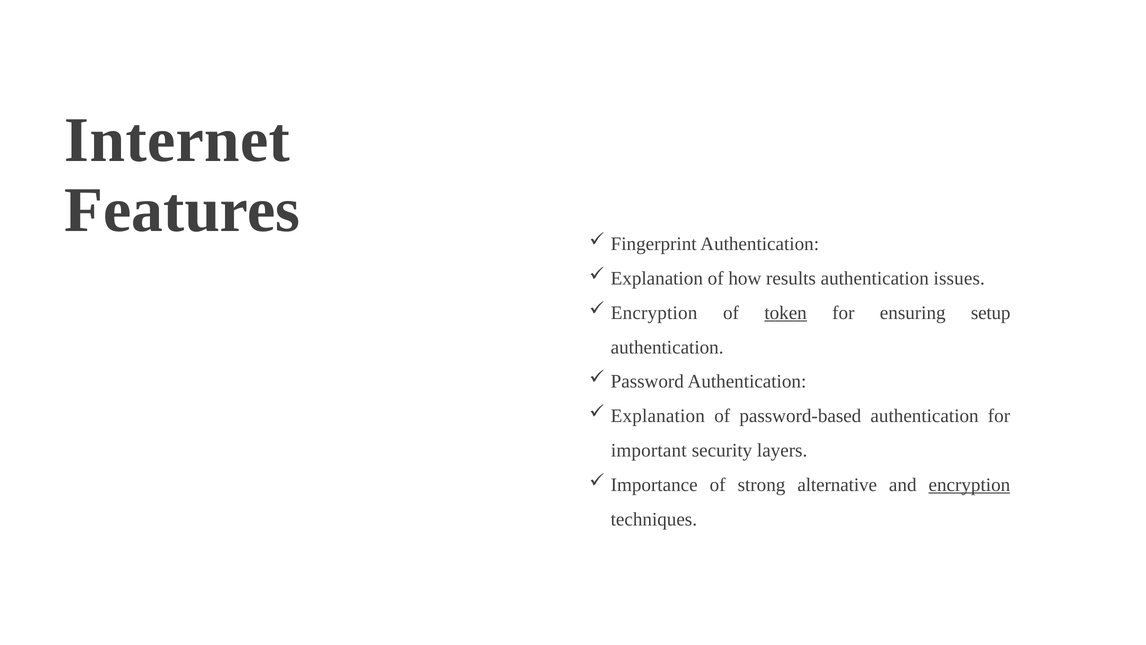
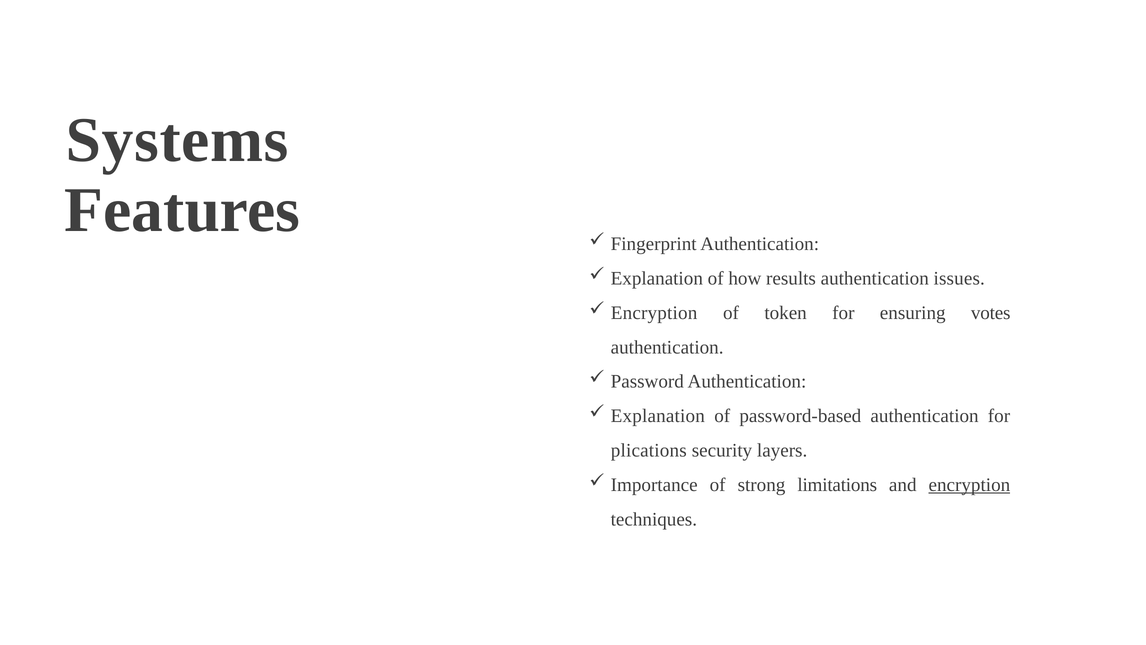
Internet: Internet -> Systems (177, 140)
token underline: present -> none (786, 313)
setup: setup -> votes (991, 313)
important: important -> plications (649, 450)
alternative: alternative -> limitations (837, 485)
